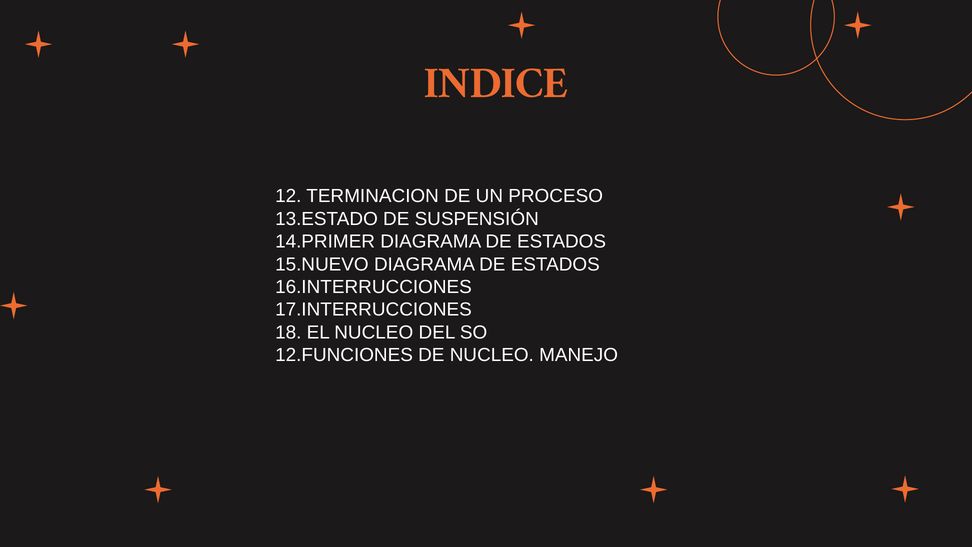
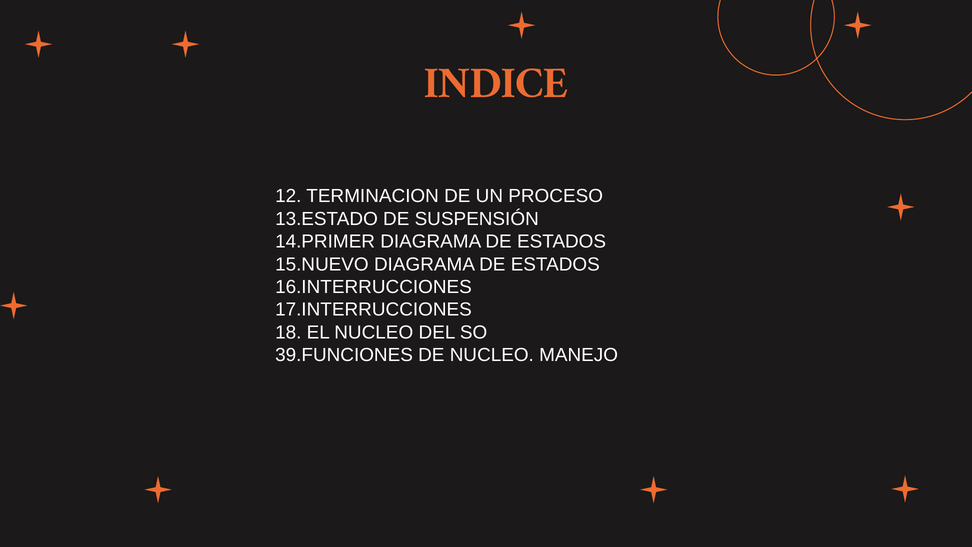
12.FUNCIONES: 12.FUNCIONES -> 39.FUNCIONES (344, 355)
